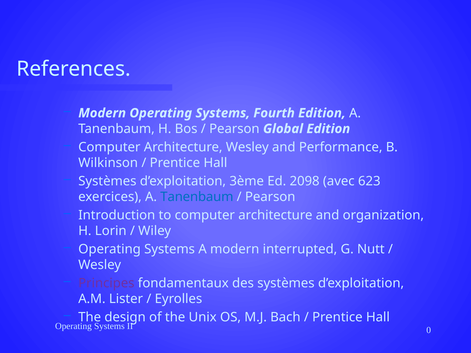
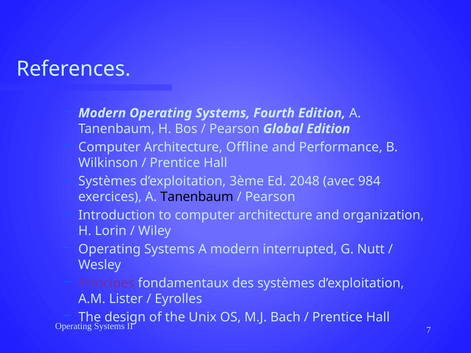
Architecture Wesley: Wesley -> Offline (247, 147)
2098: 2098 -> 2048 (305, 181)
623: 623 -> 984 (369, 181)
Tanenbaum colour: blue -> black (197, 197)
0: 0 -> 7 (429, 330)
